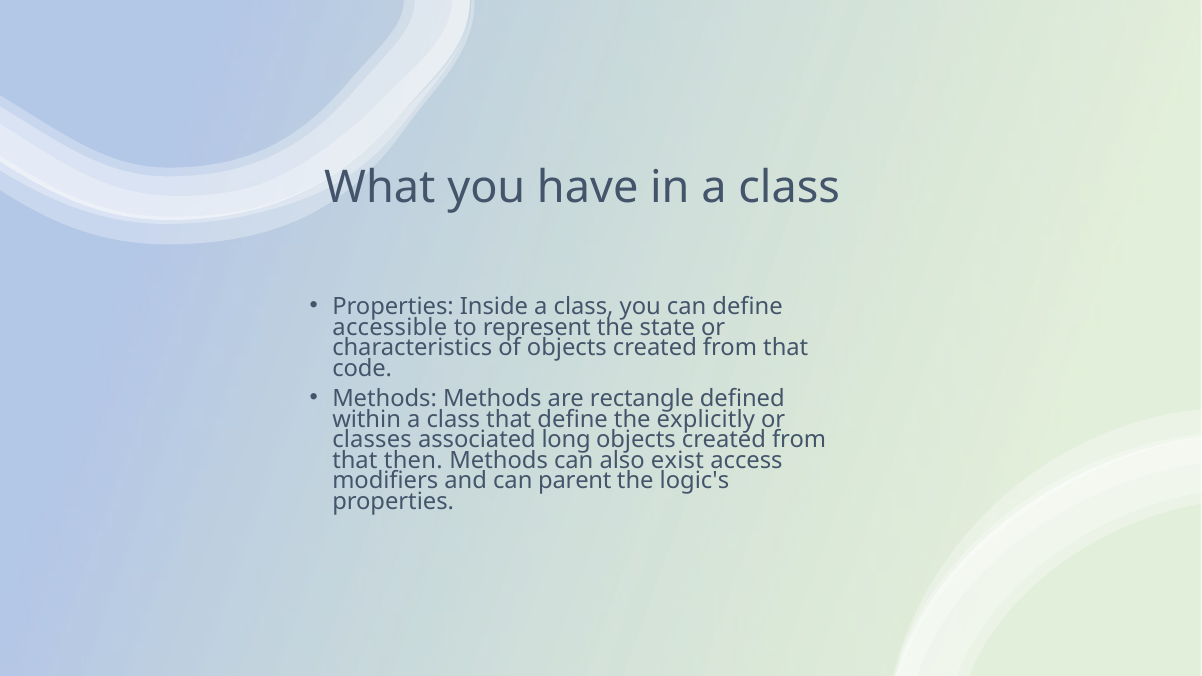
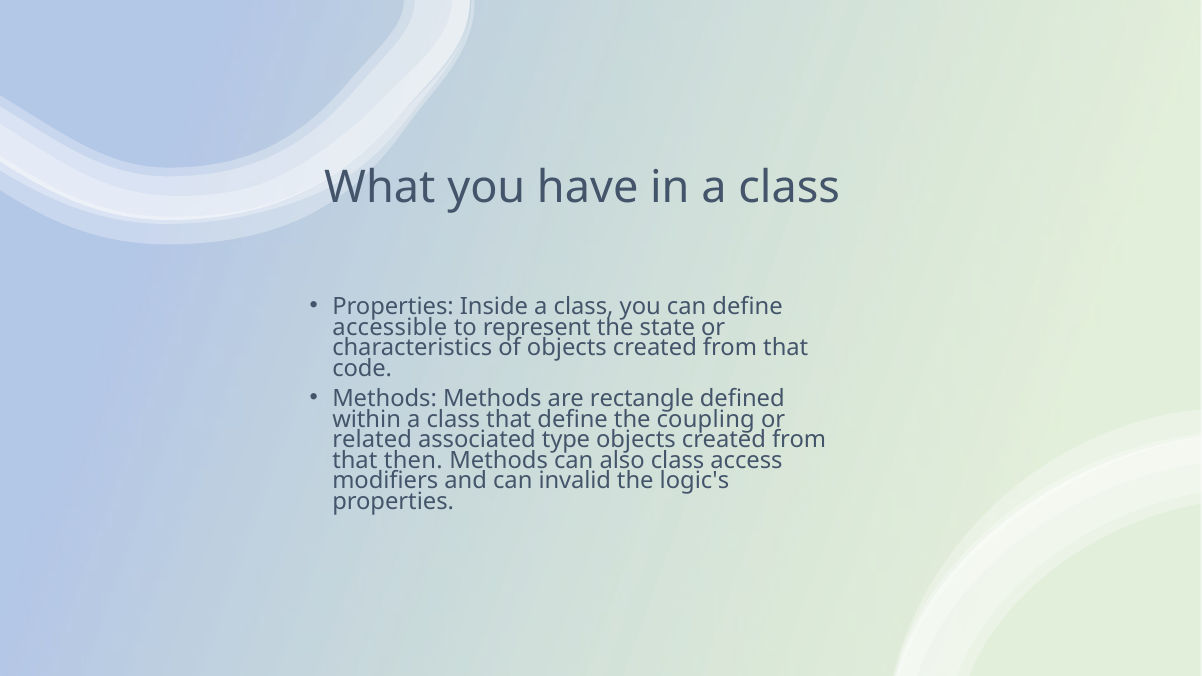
explicitly: explicitly -> coupling (706, 420)
classes: classes -> related (372, 440)
long: long -> type (566, 440)
also exist: exist -> class (678, 461)
parent: parent -> invalid (575, 481)
